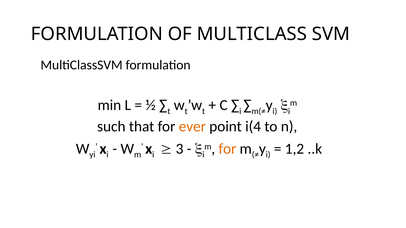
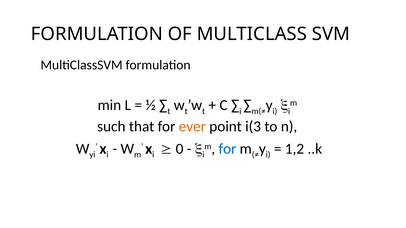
i(4: i(4 -> i(3 (253, 127)
3: 3 -> 0 (180, 149)
for colour: orange -> blue (227, 149)
